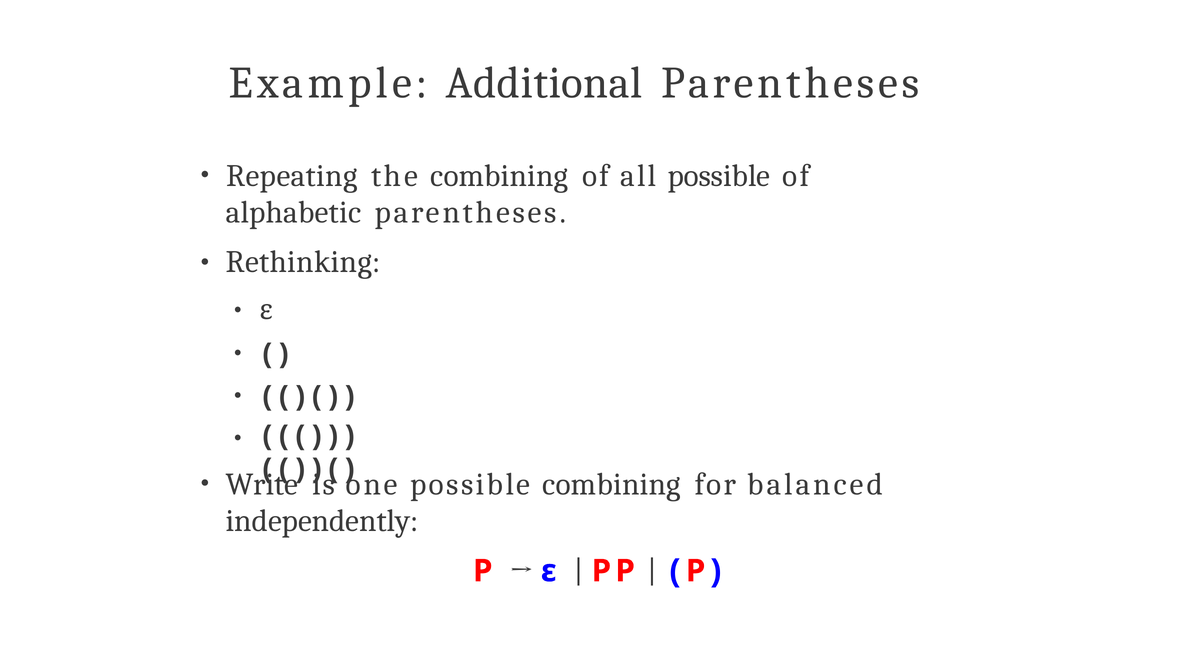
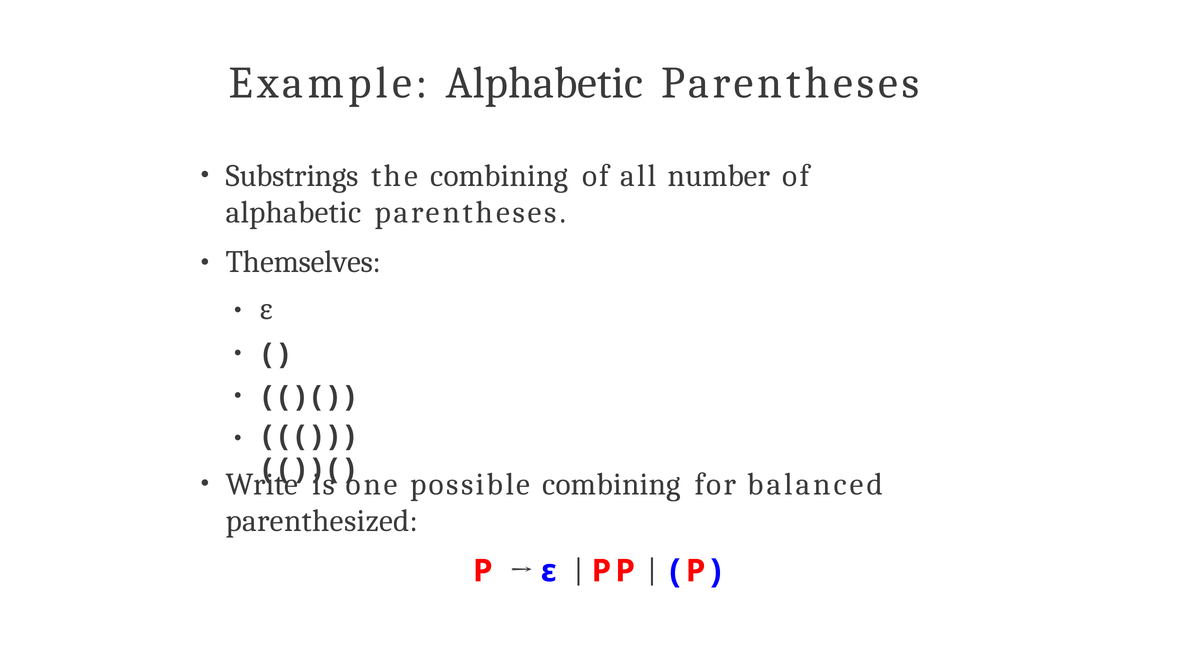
Example Additional: Additional -> Alphabetic (544, 83)
Repeating: Repeating -> Substrings (292, 176)
all possible: possible -> number (719, 176)
Rethinking: Rethinking -> Themselves (303, 262)
independently: independently -> parenthesized (322, 521)
